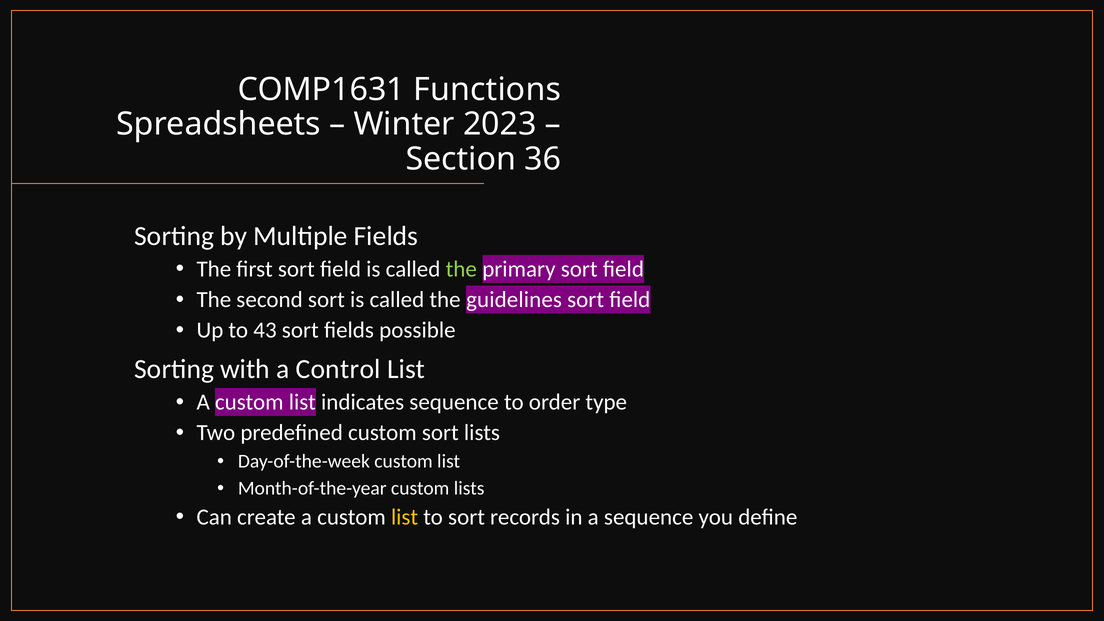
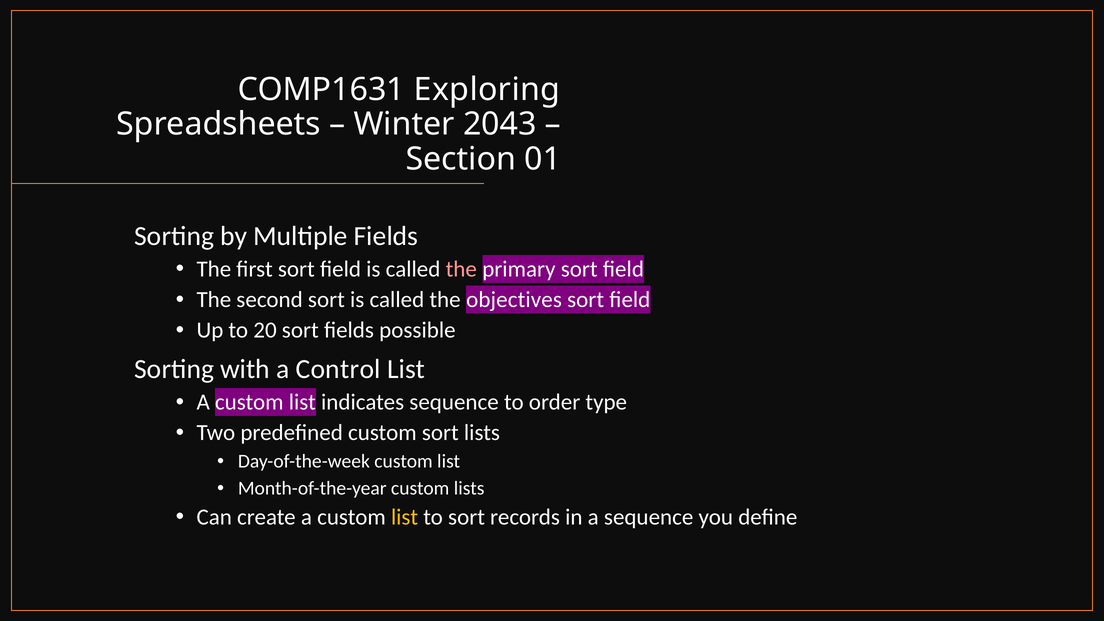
Functions: Functions -> Exploring (487, 90)
2023: 2023 -> 2043 (500, 124)
36: 36 -> 01 (543, 159)
the colour: light green -> pink (461, 269)
guidelines: guidelines -> objectives (514, 300)
43: 43 -> 20 (265, 330)
